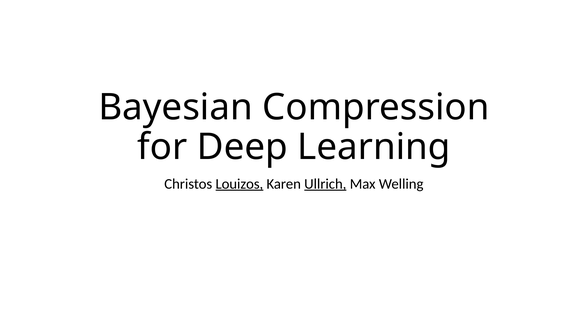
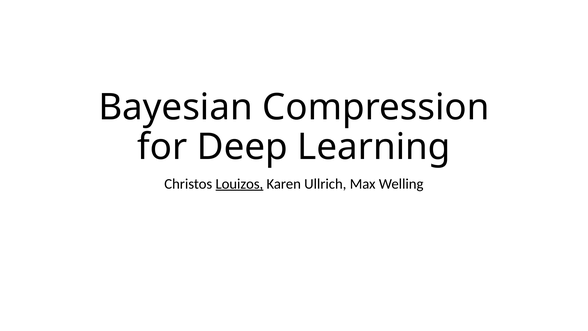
Ullrich underline: present -> none (325, 184)
